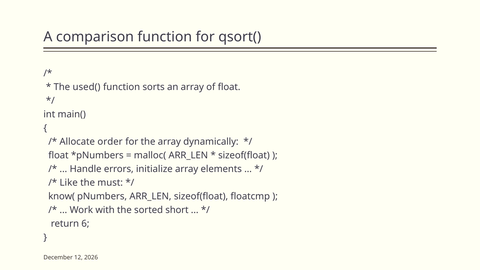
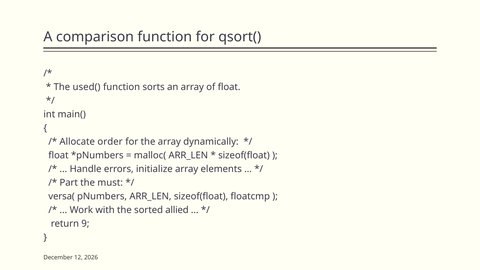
Like: Like -> Part (69, 183)
know(: know( -> versa( (62, 196)
short: short -> allied (177, 210)
6: 6 -> 9 (85, 224)
